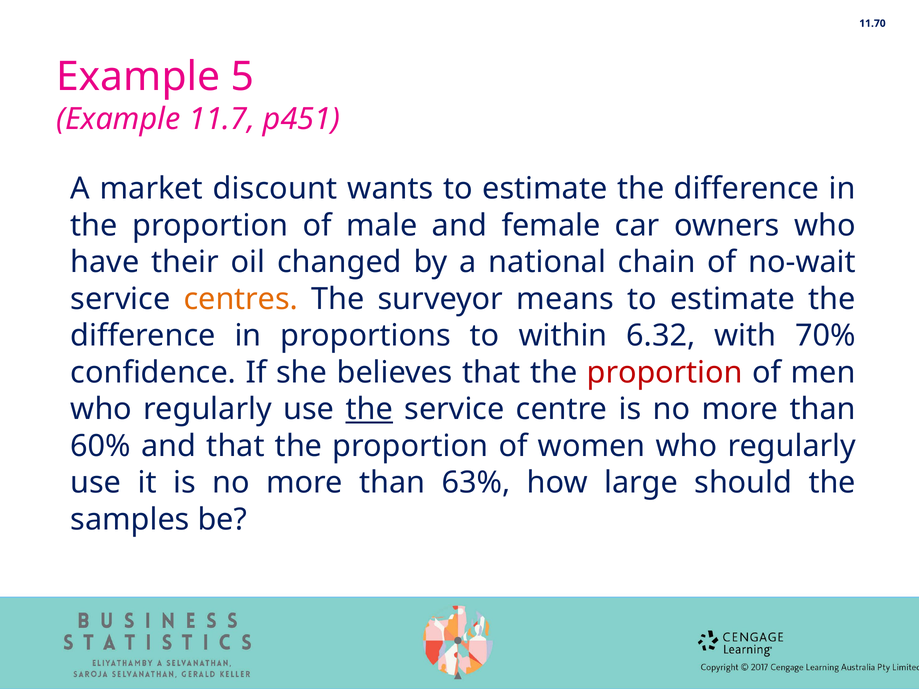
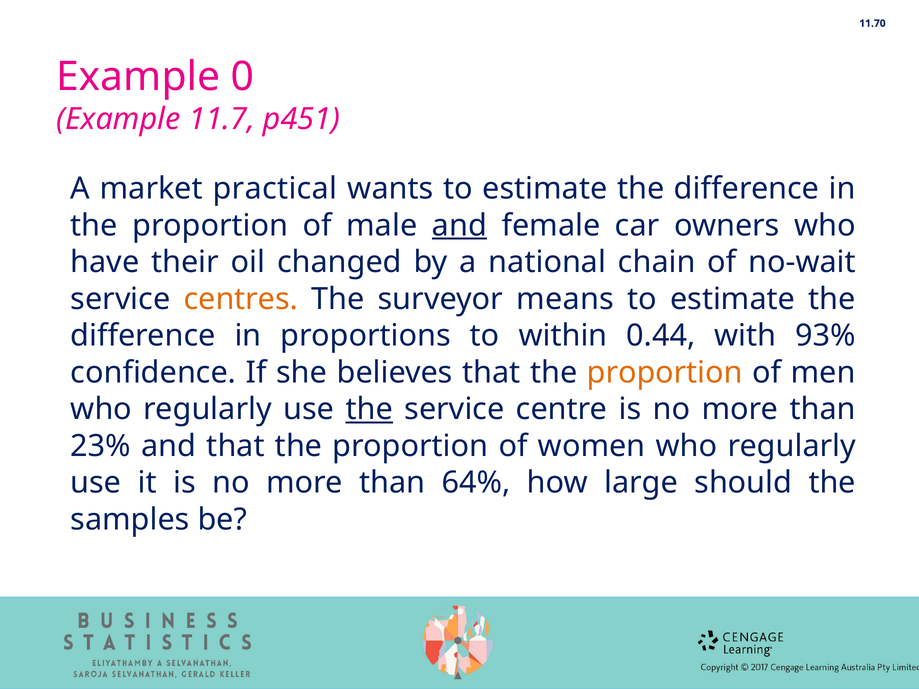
5: 5 -> 0 (243, 77)
discount: discount -> practical (275, 189)
and underline: none -> present (459, 226)
6.32: 6.32 -> 0.44 (661, 336)
70%: 70% -> 93% (825, 336)
proportion colour: red -> orange (665, 373)
60%: 60% -> 23% (101, 446)
63%: 63% -> 64% (476, 483)
